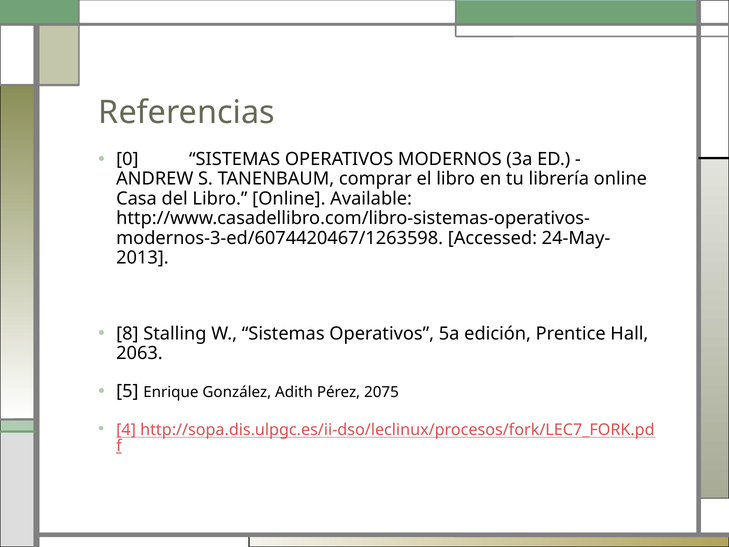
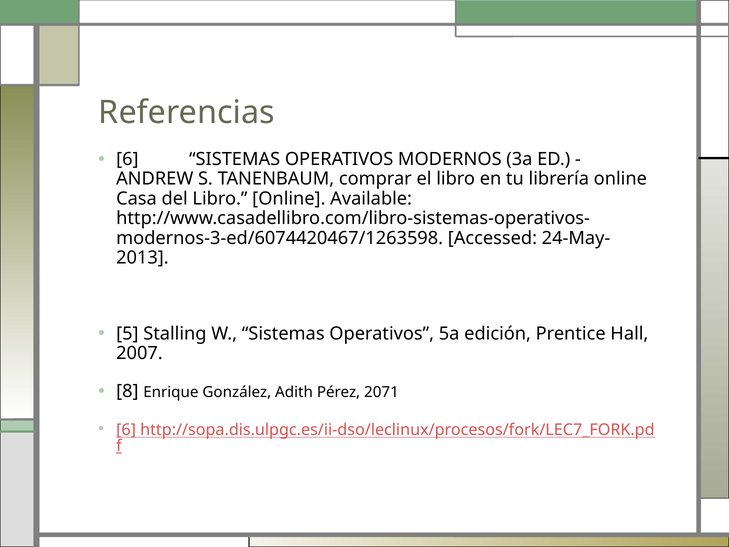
0: 0 -> 6 (127, 159)
8: 8 -> 5 (127, 333)
2063: 2063 -> 2007 (139, 353)
5: 5 -> 8 (127, 391)
2075: 2075 -> 2071 (381, 392)
4: 4 -> 6 (126, 430)
